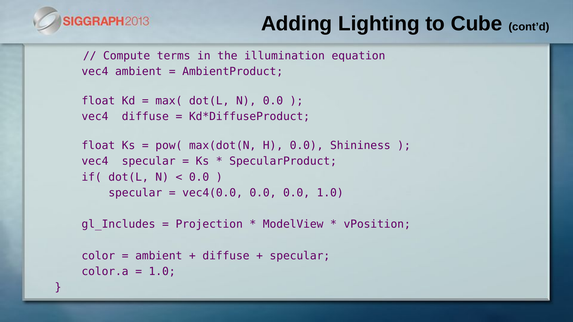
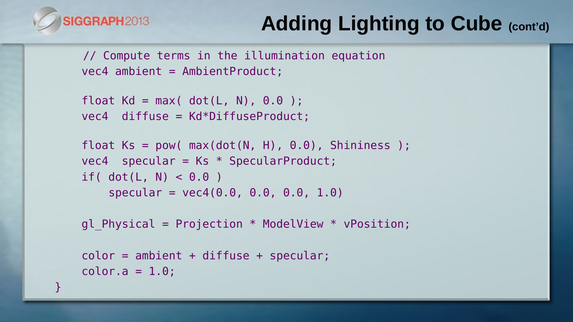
gl_Includes: gl_Includes -> gl_Physical (118, 225)
